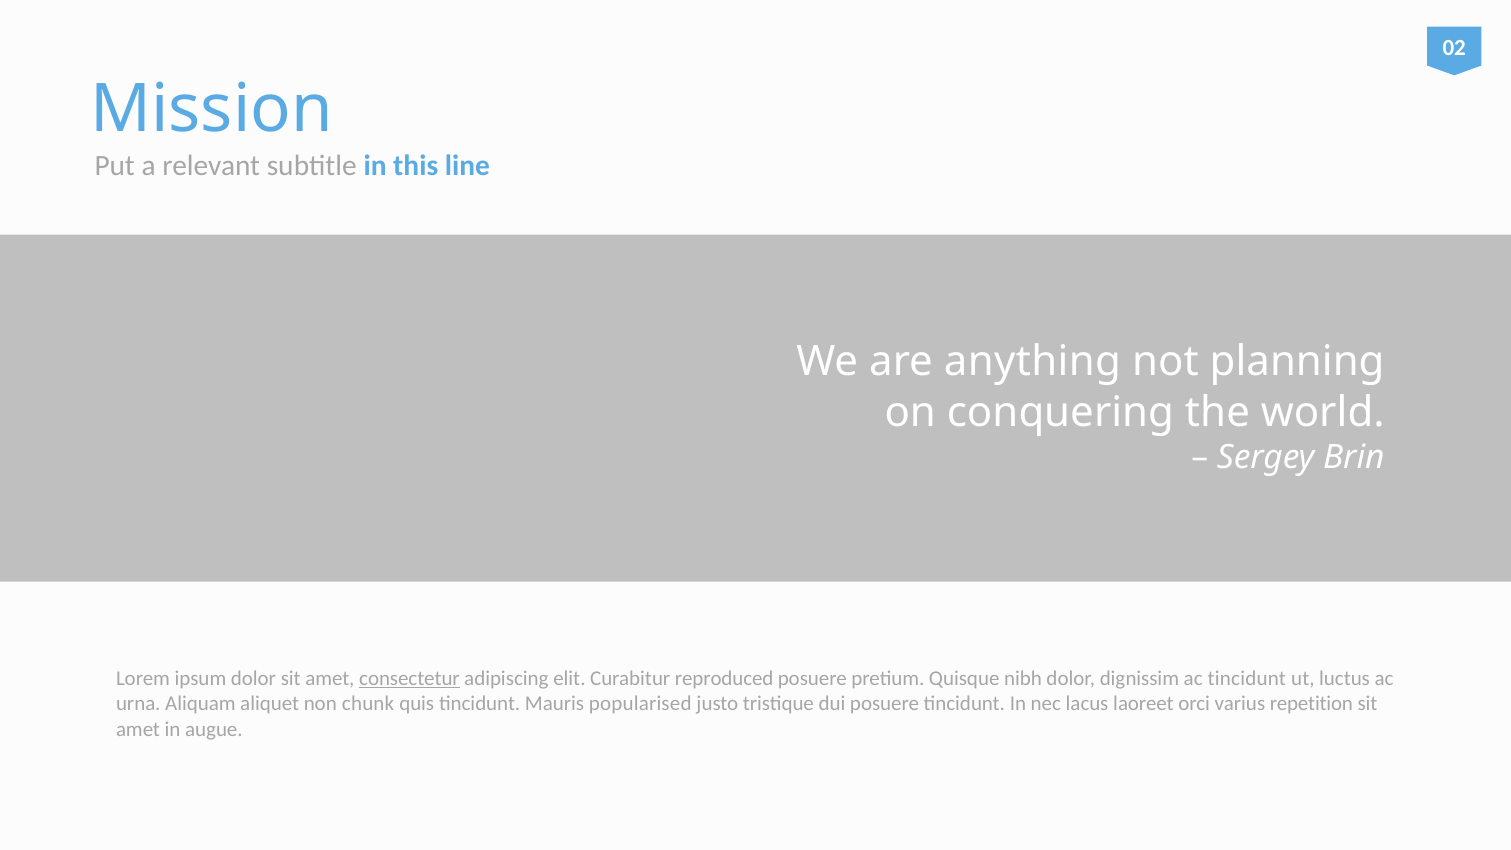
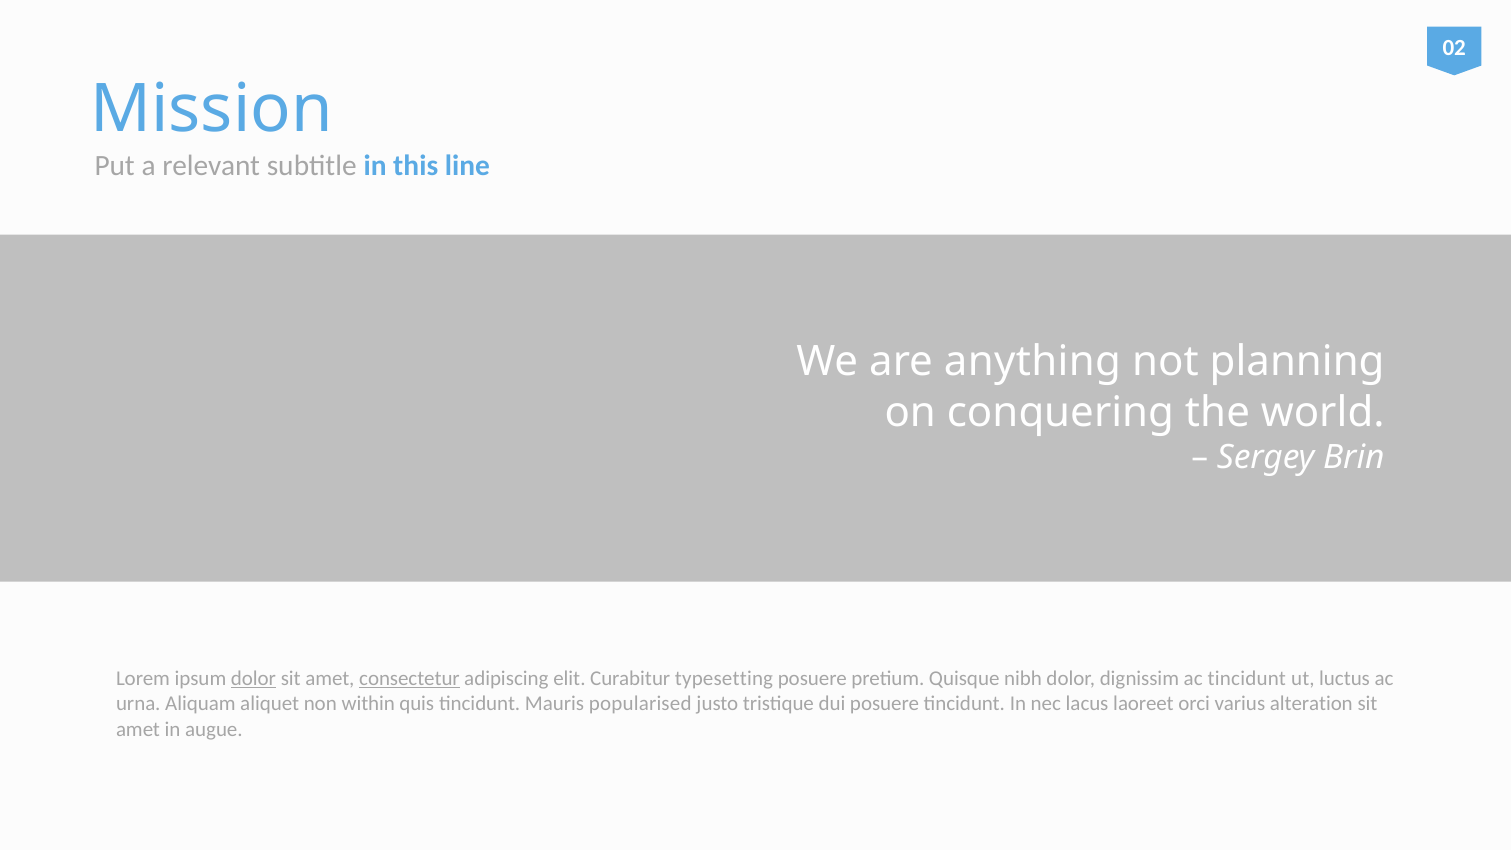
dolor underline: none -> present (253, 679)
reproduced: reproduced -> typesetting (724, 679)
chunk: chunk -> within (368, 704)
repetition: repetition -> alteration (1311, 704)
